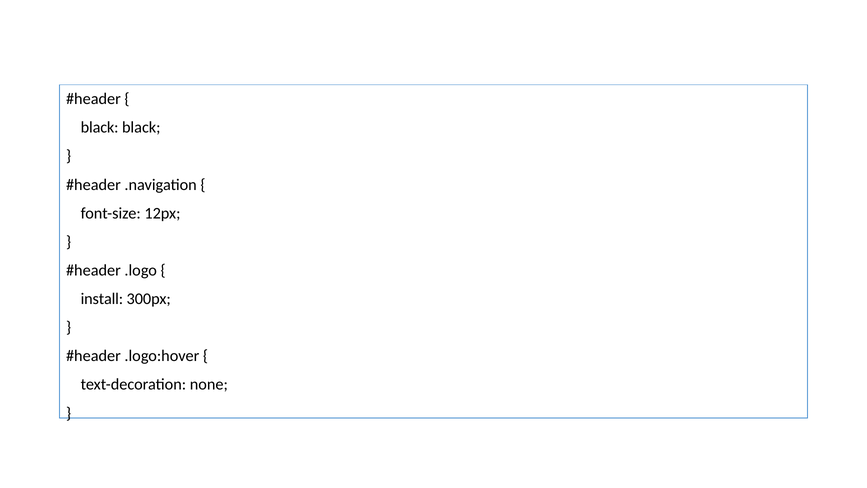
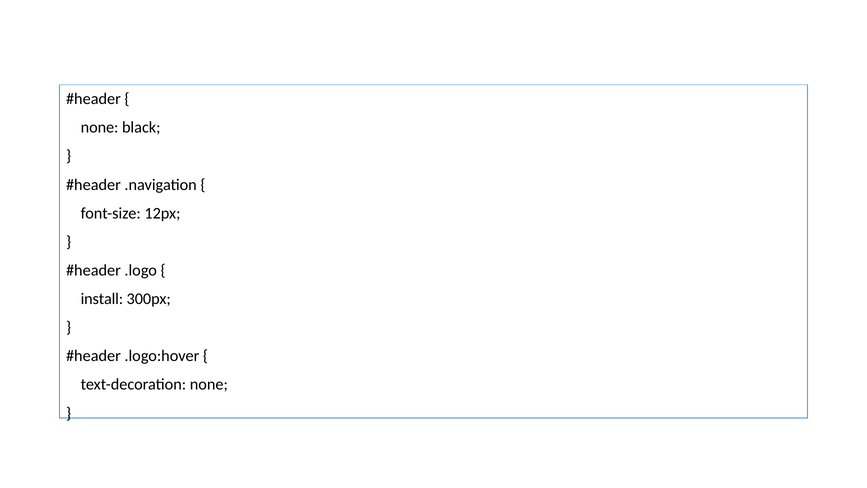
black: black -> none (100, 127)
